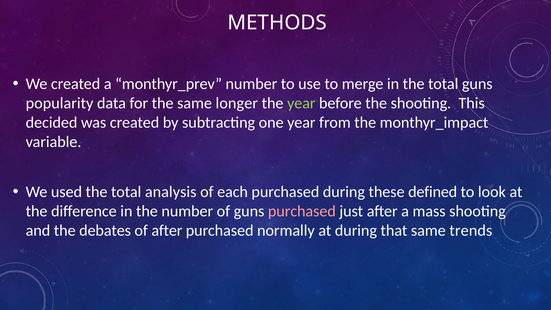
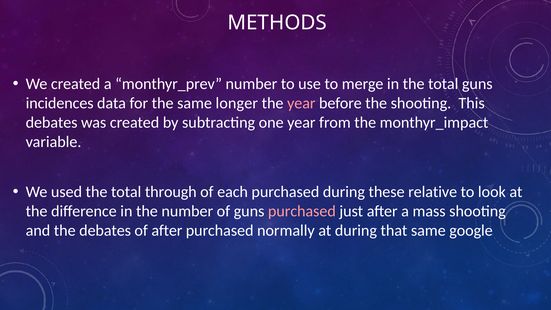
popularity: popularity -> incidences (60, 103)
year colour: light green -> pink (301, 103)
decided: decided -> debates (52, 123)
analysis: analysis -> through (171, 192)
defined: defined -> relative (433, 192)
trends: trends -> google (471, 230)
